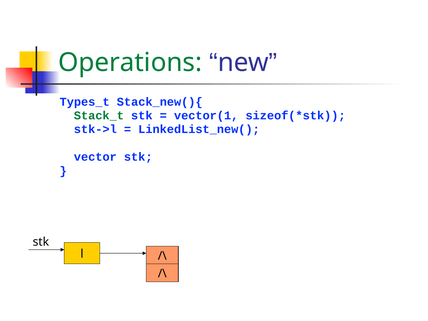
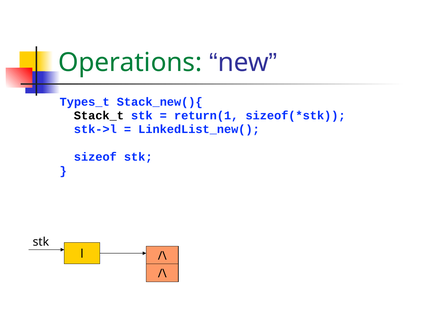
Stack_t colour: green -> black (99, 116)
vector(1: vector(1 -> return(1 (206, 116)
vector: vector -> sizeof (95, 157)
